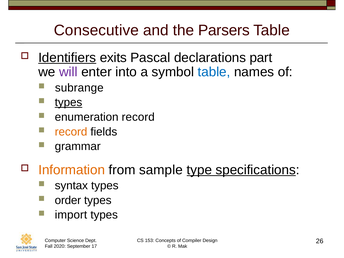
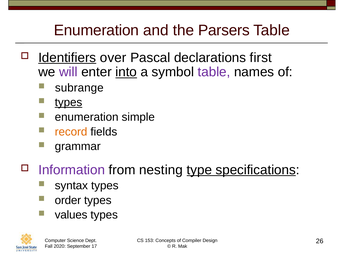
Consecutive: Consecutive -> Enumeration (96, 30)
exits: exits -> over (113, 58)
part: part -> first (261, 58)
into underline: none -> present (126, 72)
table colour: blue -> purple (214, 72)
enumeration record: record -> simple (138, 117)
Information colour: orange -> purple (72, 170)
sample: sample -> nesting (161, 170)
import: import -> values (71, 215)
